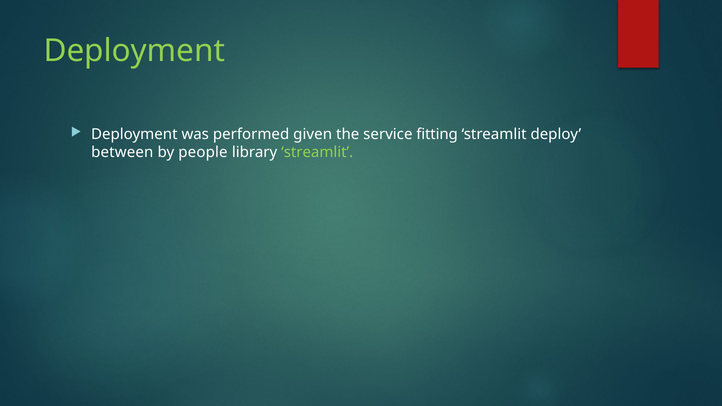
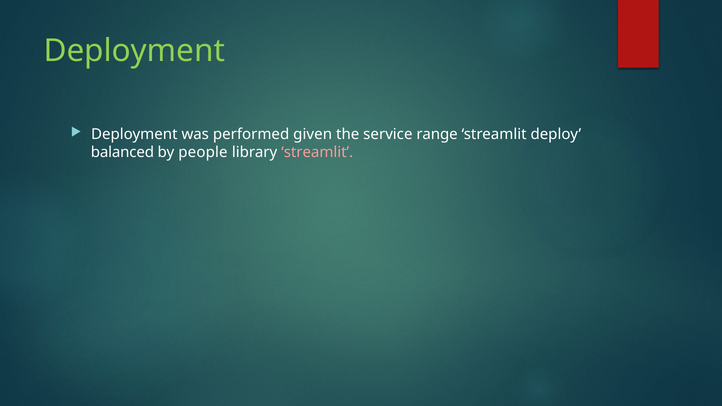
fitting: fitting -> range (437, 134)
between: between -> balanced (122, 152)
streamlit colour: light green -> pink (317, 152)
